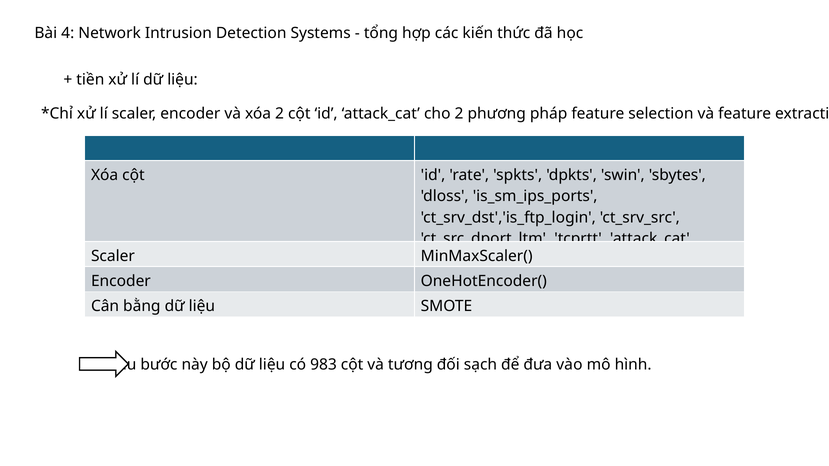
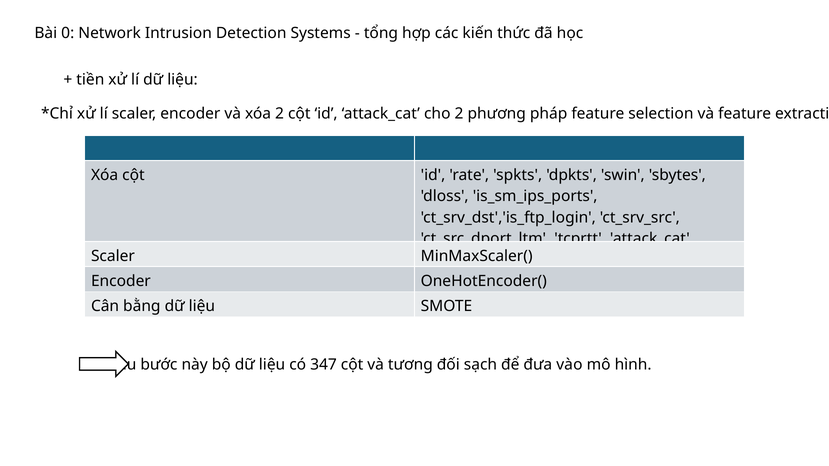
4: 4 -> 0 (68, 33)
983: 983 -> 347 (323, 365)
